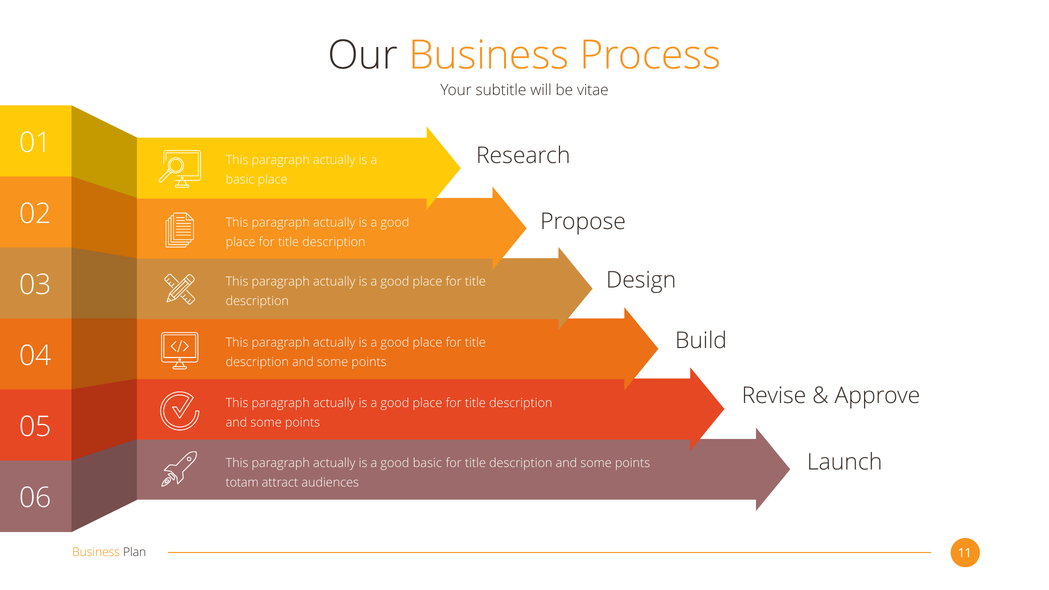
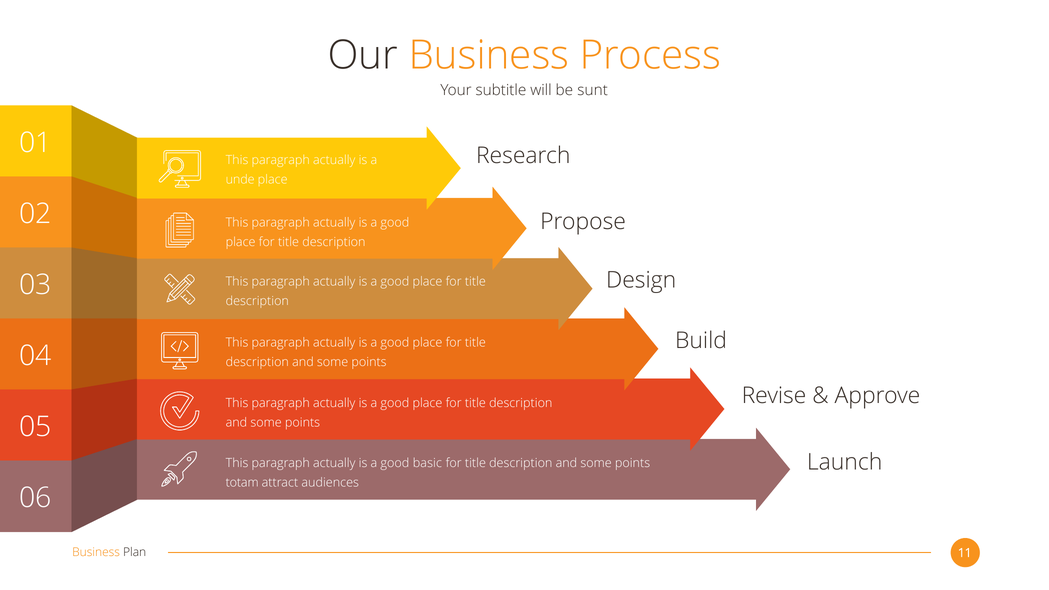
vitae: vitae -> sunt (593, 90)
basic: basic -> unde (240, 180)
